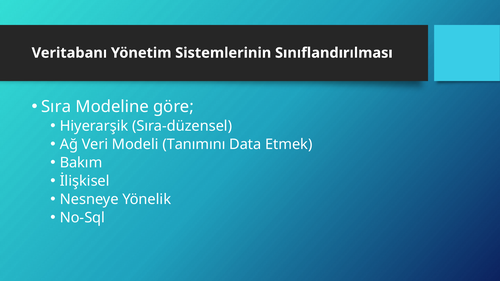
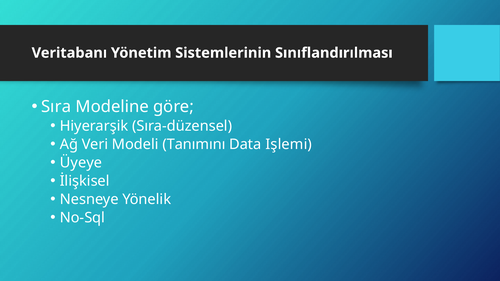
Etmek: Etmek -> Işlemi (289, 144)
Bakım: Bakım -> Üyeye (81, 163)
